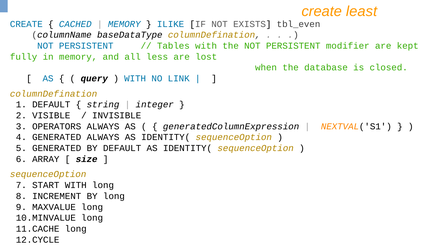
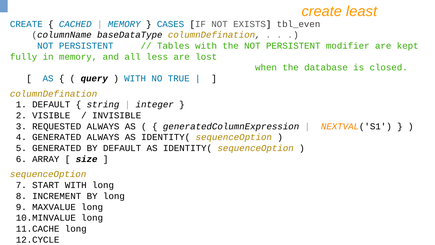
ILIKE: ILIKE -> CASES (171, 24)
LINK: LINK -> TRUE (179, 78)
OPERATORS: OPERATORS -> REQUESTED (57, 126)
